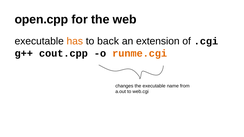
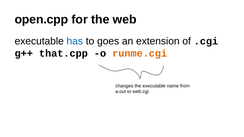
has colour: orange -> blue (75, 41)
back: back -> goes (108, 41)
cout.cpp: cout.cpp -> that.cpp (63, 53)
